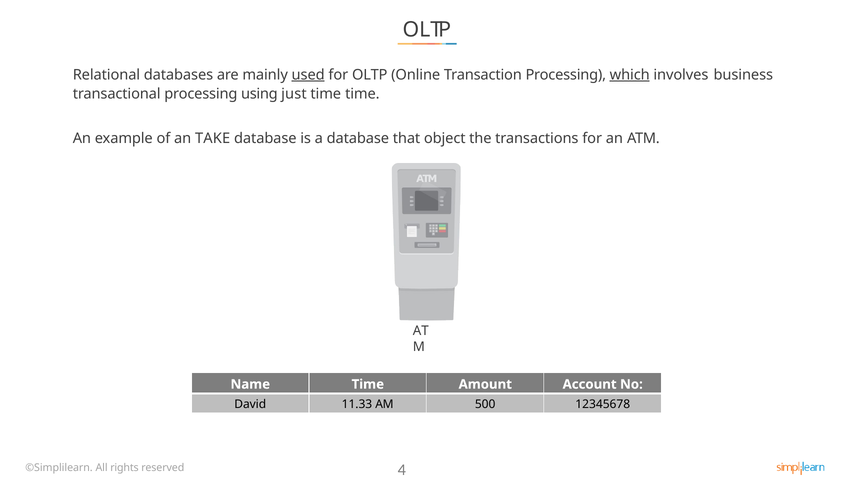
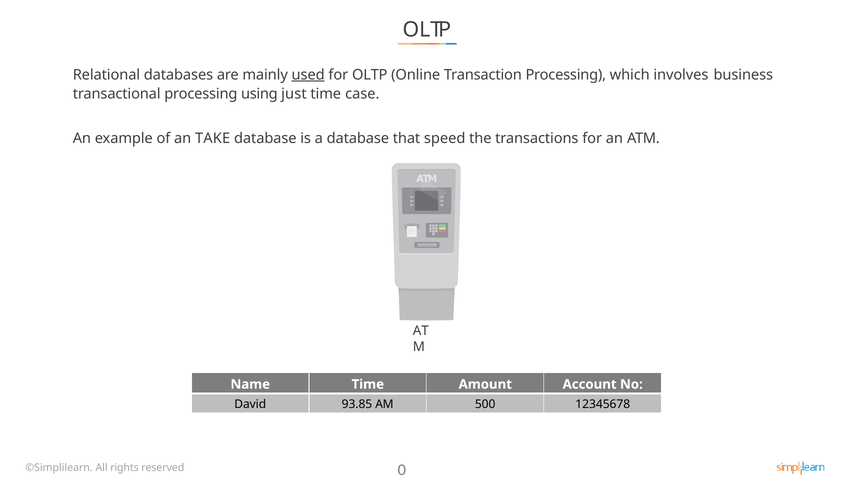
which underline: present -> none (630, 75)
time time: time -> case (362, 94)
object: object -> speed (445, 138)
11.33: 11.33 -> 93.85 (357, 404)
4: 4 -> 0 (402, 470)
